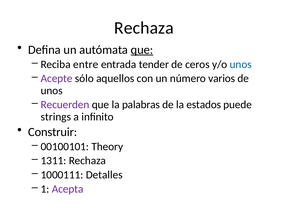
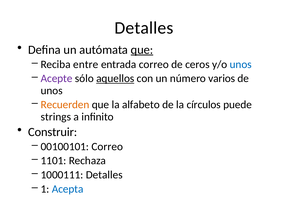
Rechaza: Rechaza -> Detalles (144, 28)
entrada tender: tender -> correo (154, 64)
aquellos underline: none -> present (115, 78)
Recuerden colour: purple -> orange (65, 105)
palabras: palabras -> alfabeto (141, 105)
estados: estados -> círculos (204, 105)
00100101 Theory: Theory -> Correo (107, 147)
1311: 1311 -> 1101 (54, 161)
Acepta colour: purple -> blue (68, 189)
